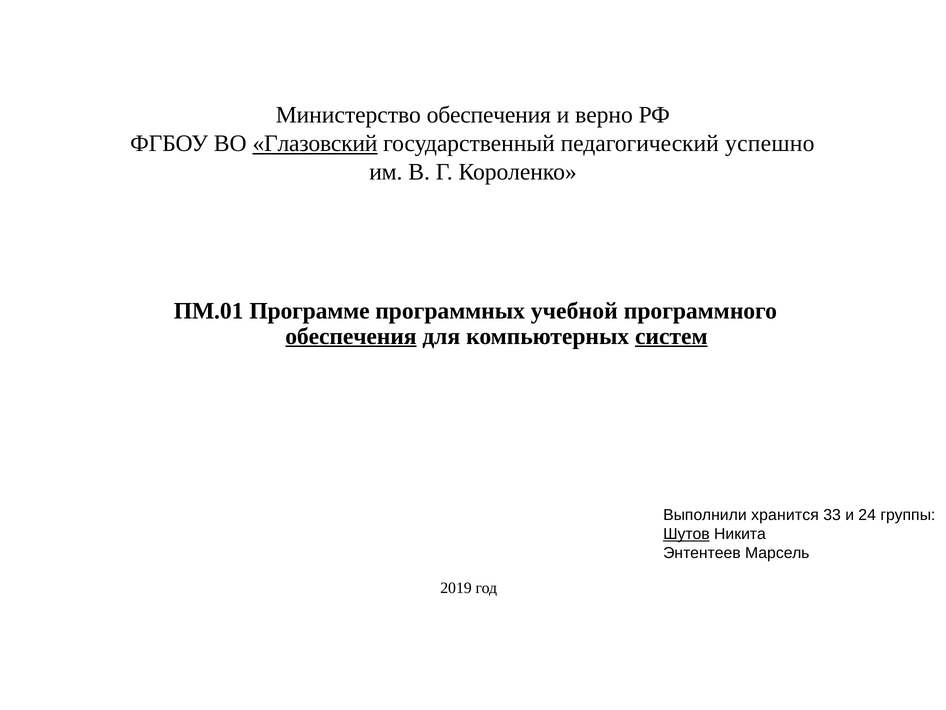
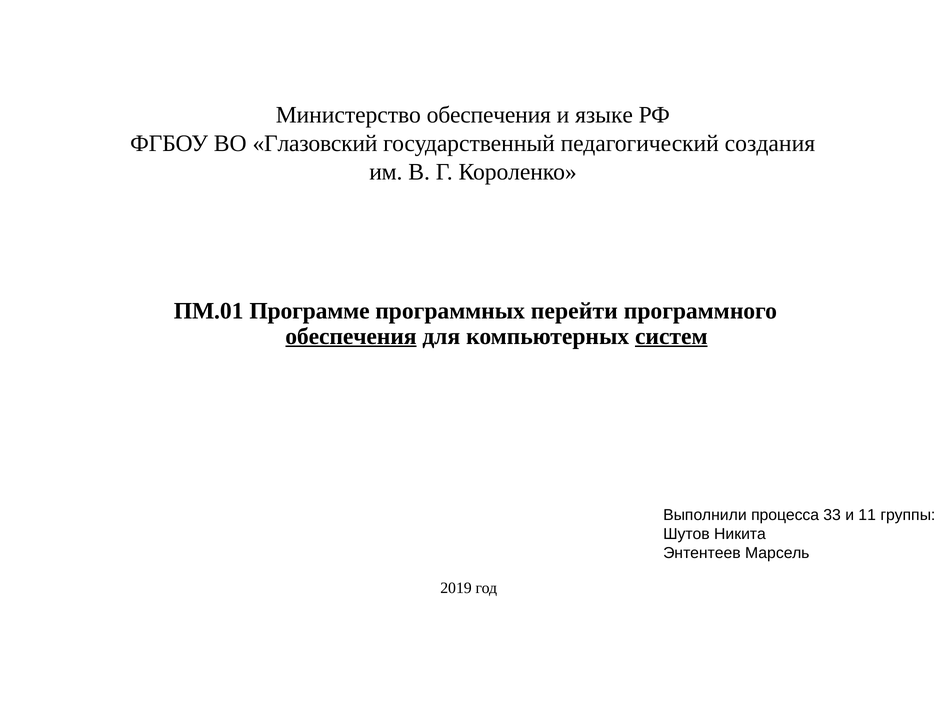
верно: верно -> языке (604, 115)
Глазовский underline: present -> none (315, 143)
успешно: успешно -> создания (770, 143)
учебной: учебной -> перейти (574, 311)
хранится: хранится -> процесса (785, 515)
24: 24 -> 11 (867, 515)
Шутов underline: present -> none (686, 534)
